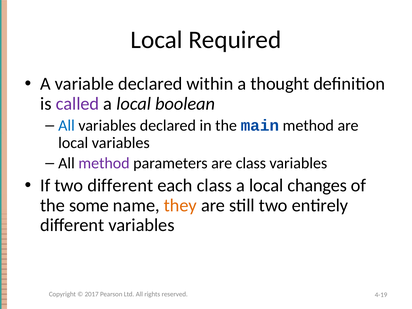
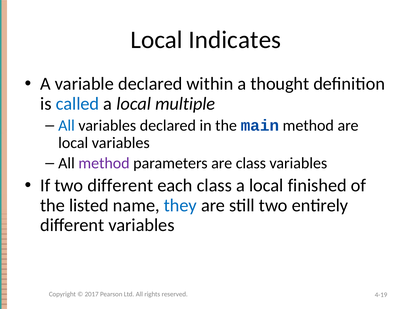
Required: Required -> Indicates (235, 40)
called colour: purple -> blue (77, 104)
boolean: boolean -> multiple (185, 104)
changes: changes -> finished (317, 186)
some: some -> listed (89, 205)
they colour: orange -> blue (180, 205)
